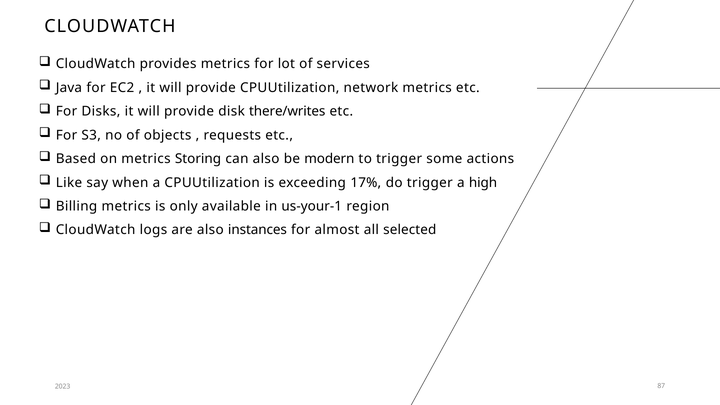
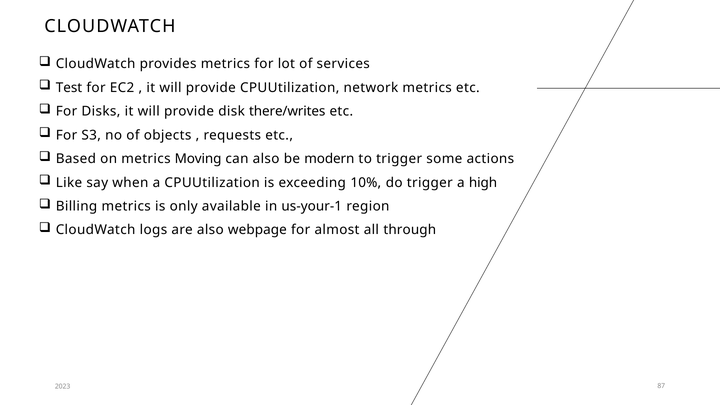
Java: Java -> Test (69, 88)
Storing: Storing -> Moving (198, 159)
17%: 17% -> 10% (366, 183)
instances: instances -> webpage (257, 230)
selected: selected -> through (410, 230)
